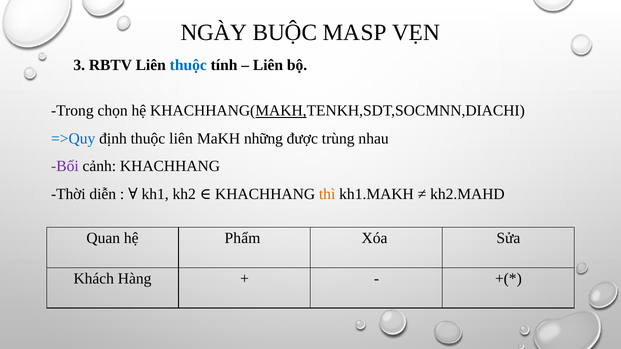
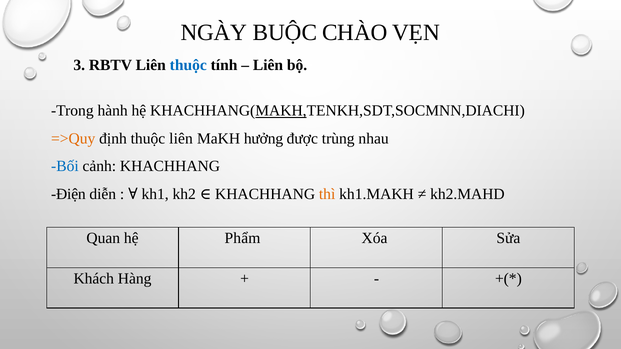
MASP: MASP -> CHÀO (355, 33)
chọn: chọn -> hành (113, 111)
=>Quy colour: blue -> orange (73, 139)
những: những -> hưởng (264, 139)
Bối colour: purple -> blue (65, 166)
Thời: Thời -> Điện (68, 194)
